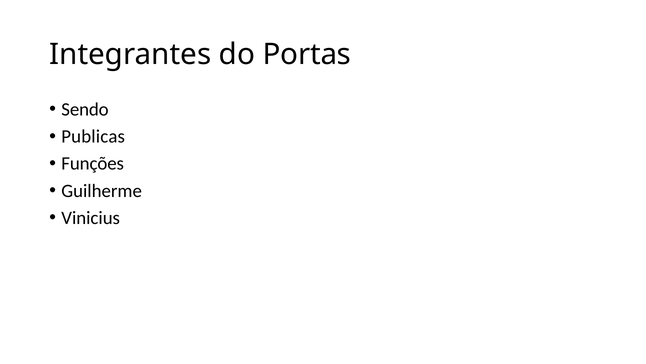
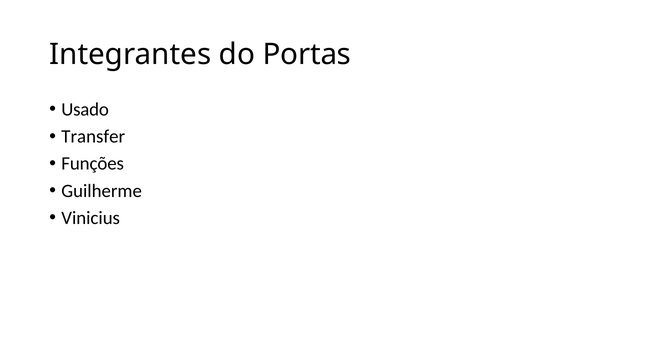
Sendo: Sendo -> Usado (85, 109)
Publicas: Publicas -> Transfer (93, 136)
